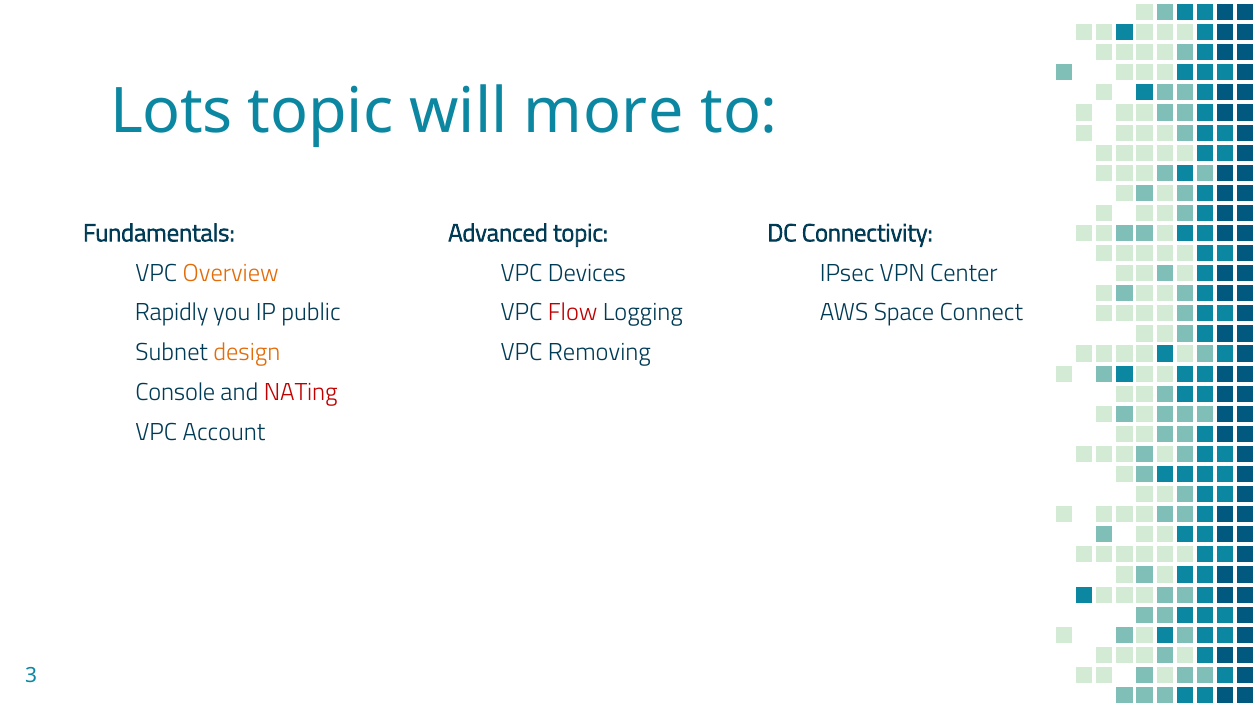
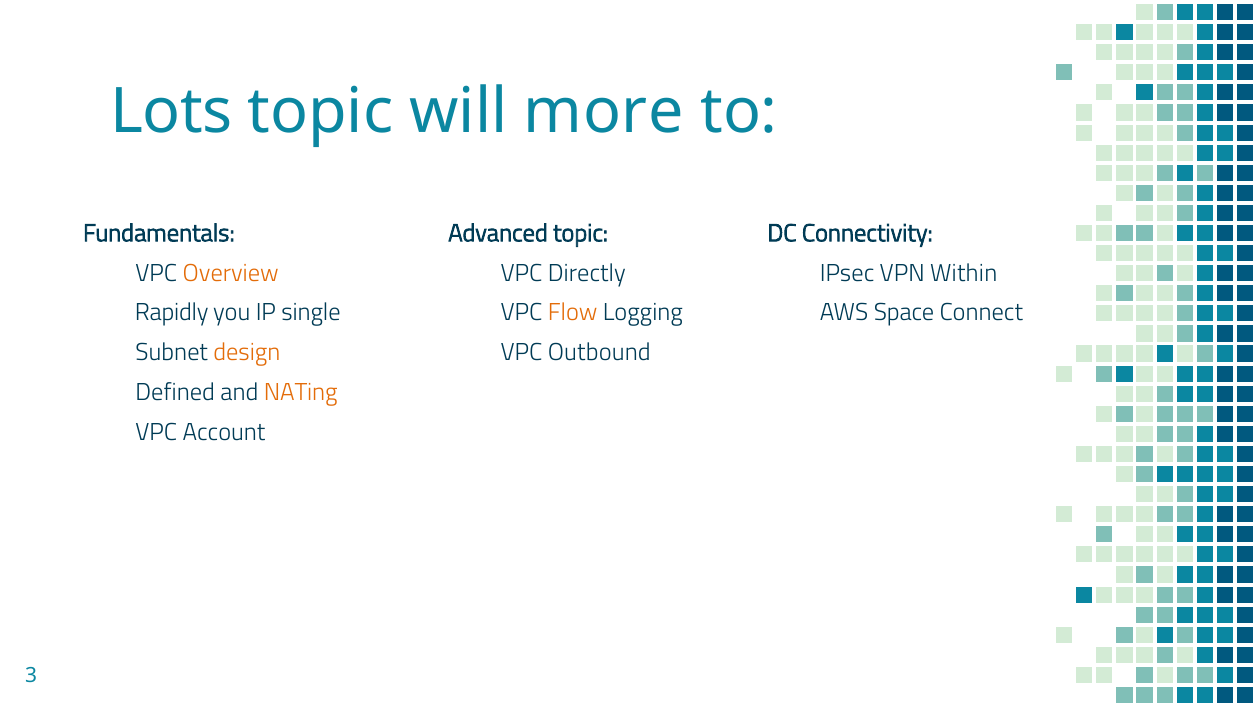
Devices: Devices -> Directly (587, 273)
Center: Center -> Within (964, 273)
public: public -> single (311, 313)
Flow colour: red -> orange (573, 313)
Removing: Removing -> Outbound (599, 353)
Console: Console -> Defined (175, 393)
NATing colour: red -> orange (301, 393)
